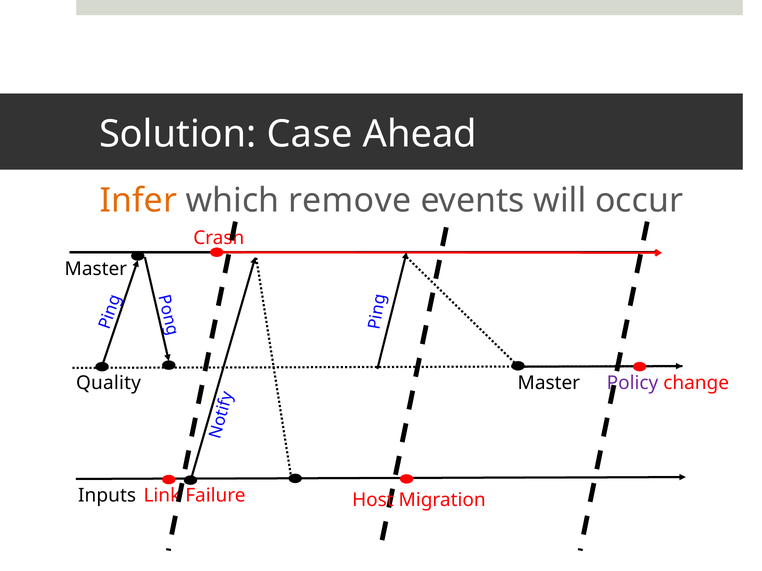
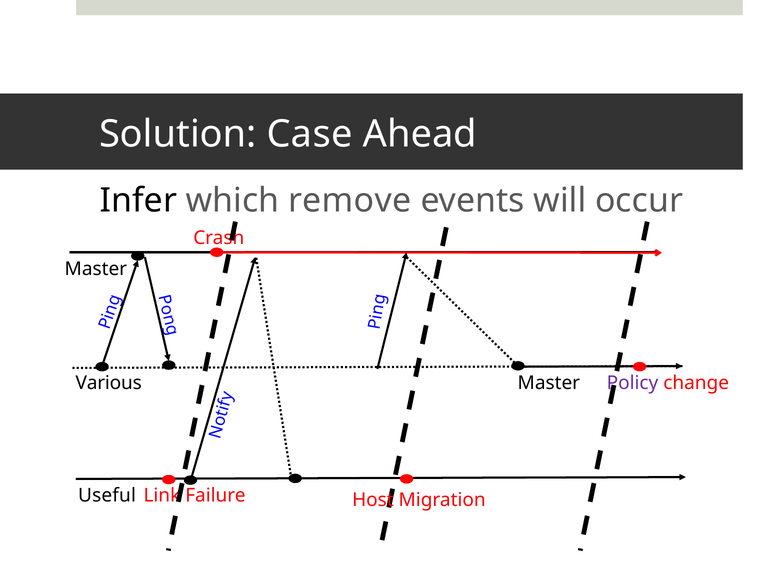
Infer colour: orange -> black (138, 201)
Quality: Quality -> Various (109, 384)
Inputs: Inputs -> Useful (107, 496)
